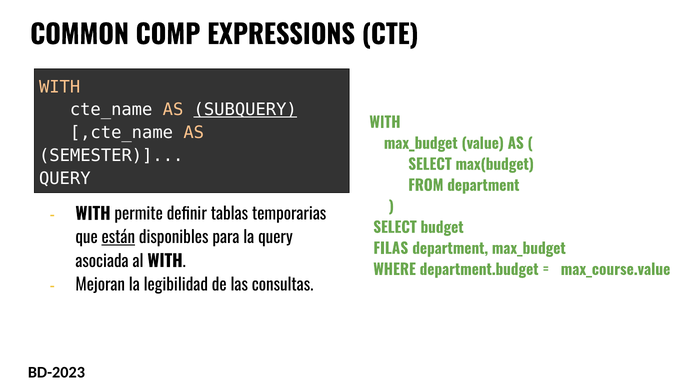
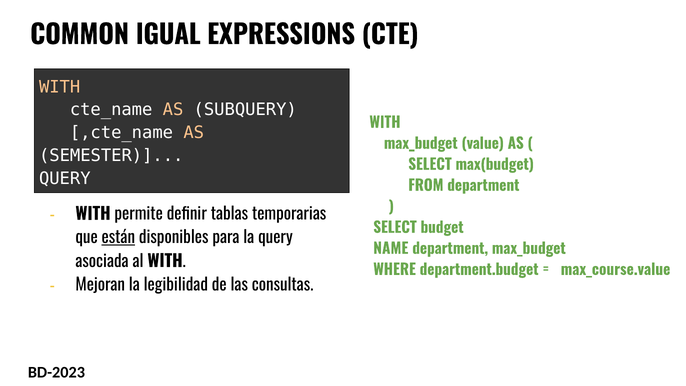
COMP: COMP -> IGUAL (168, 35)
SUBQUERY underline: present -> none (245, 110)
FILAS: FILAS -> NAME (391, 249)
